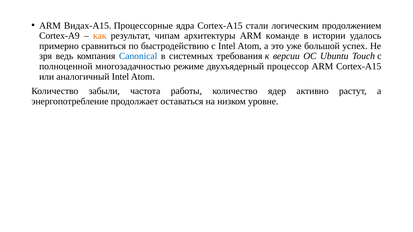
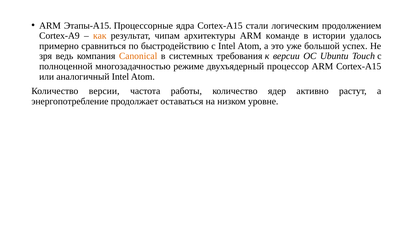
Видах-A15: Видах-A15 -> Этапы-A15 (88, 26)
Canonical colour: blue -> orange (138, 56)
Количество забыли: забыли -> версии (104, 91)
